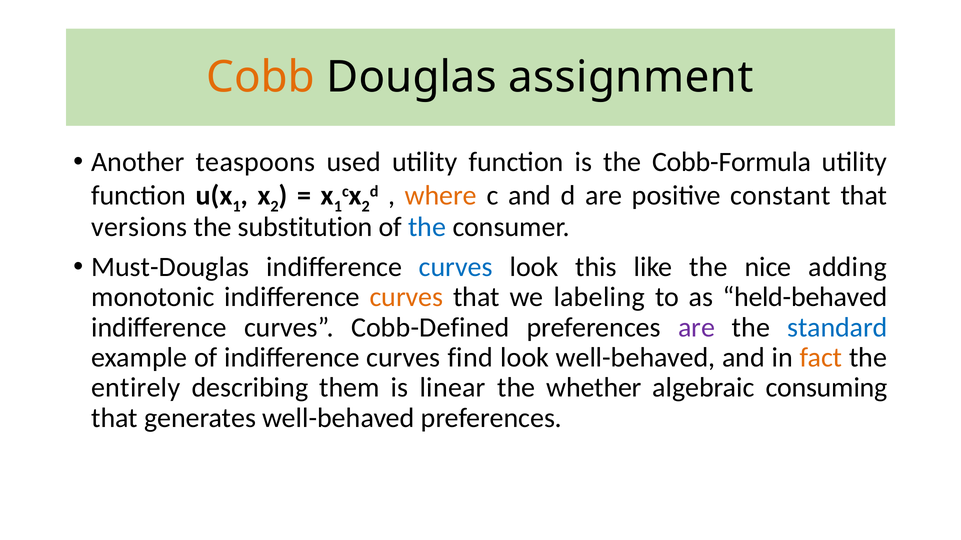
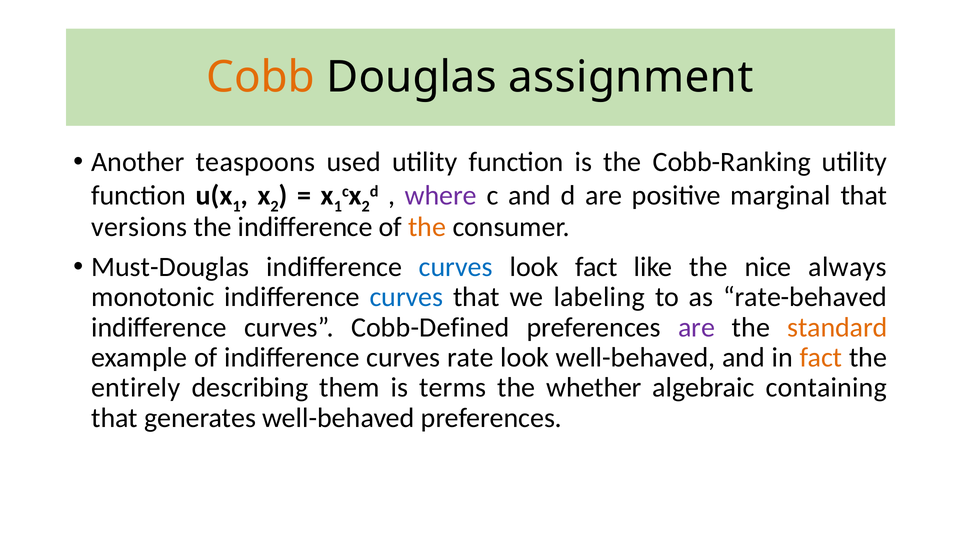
Cobb-Formula: Cobb-Formula -> Cobb-Ranking (732, 162)
where colour: orange -> purple (441, 196)
constant: constant -> marginal (781, 196)
the substitution: substitution -> indifference (305, 227)
the colour: blue -> orange (427, 227)
look this: this -> fact (596, 267)
adding: adding -> always (848, 267)
curves colour: orange -> blue (407, 297)
held-behaved: held-behaved -> rate-behaved (805, 297)
standard colour: blue -> orange (837, 328)
find: find -> rate (470, 358)
linear: linear -> terms (453, 388)
consuming: consuming -> containing (826, 388)
